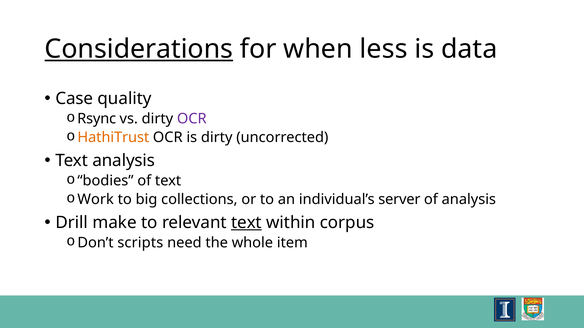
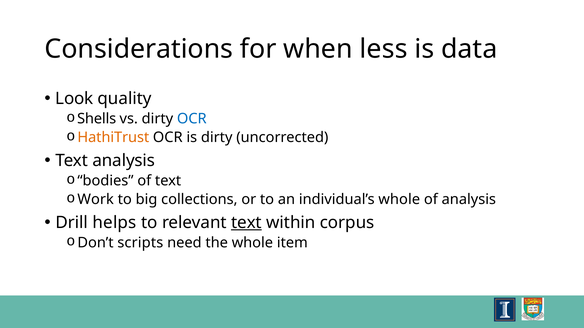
Considerations underline: present -> none (139, 49)
Case: Case -> Look (74, 99)
Rsync: Rsync -> Shells (97, 119)
OCR colour: purple -> blue (192, 119)
individual’s server: server -> whole (399, 200)
make: make -> helps (115, 223)
